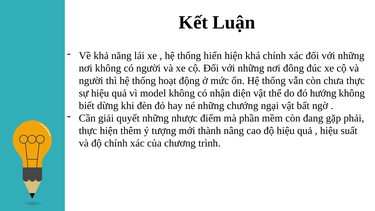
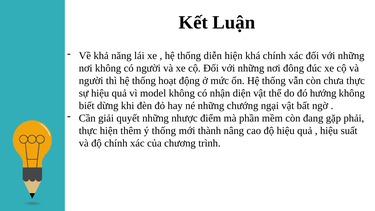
hiển: hiển -> diễn (213, 56)
ý tượng: tượng -> thống (164, 131)
